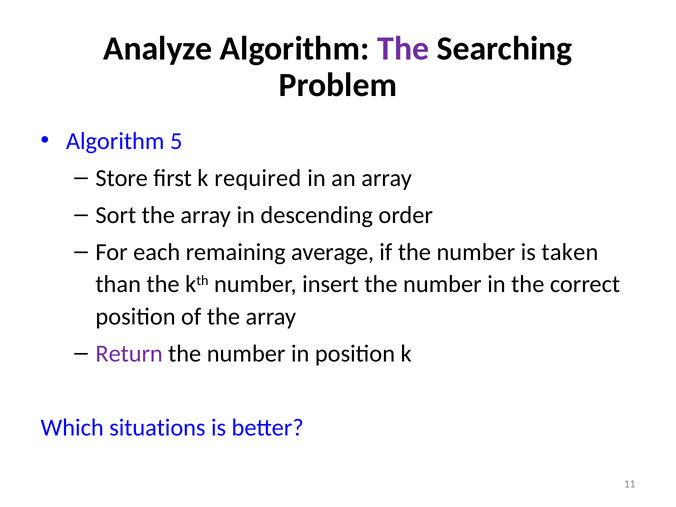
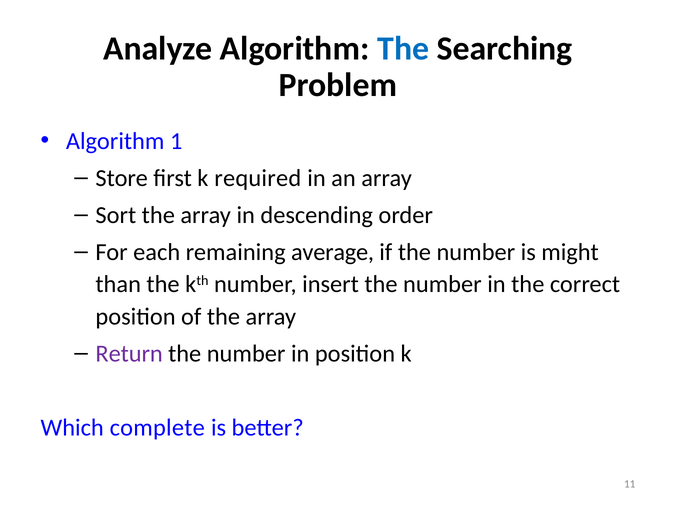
The colour: purple -> blue (403, 49)
5: 5 -> 1 (176, 141)
taken: taken -> might (570, 252)
situations: situations -> complete (157, 428)
